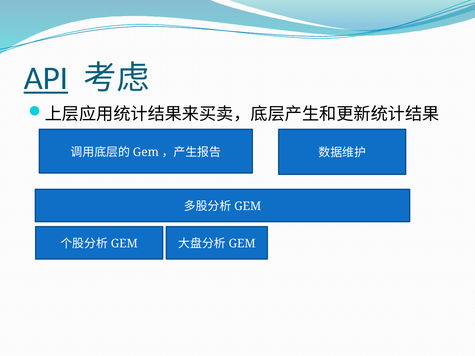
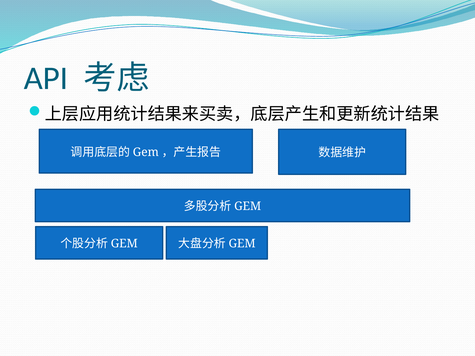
API underline: present -> none (46, 78)
